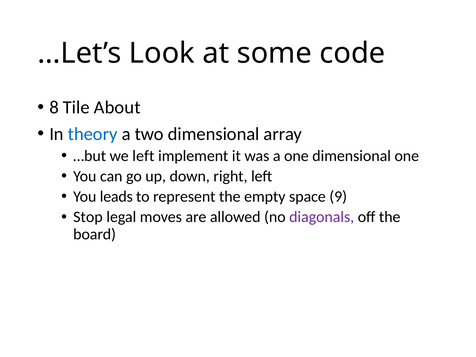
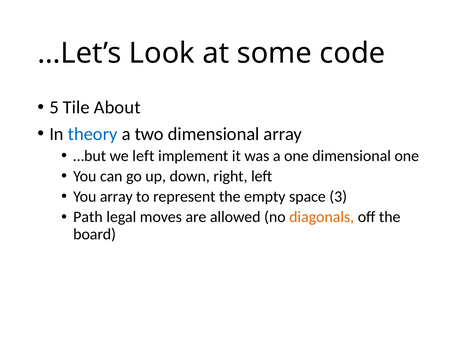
8: 8 -> 5 (54, 107)
You leads: leads -> array (116, 197)
9: 9 -> 3 (338, 197)
Stop: Stop -> Path (88, 217)
diagonals colour: purple -> orange (322, 217)
